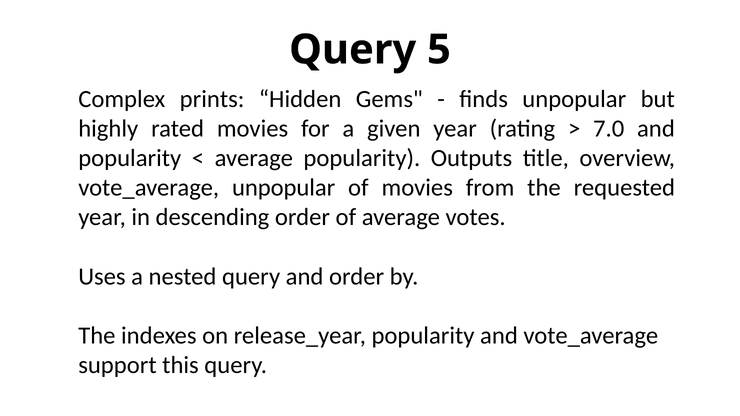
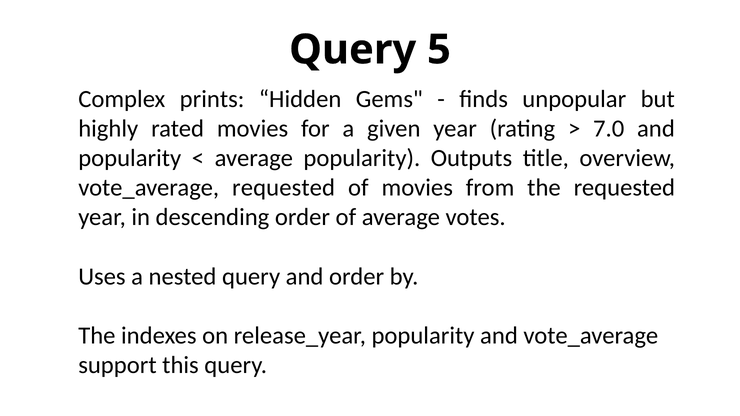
vote_average unpopular: unpopular -> requested (284, 188)
